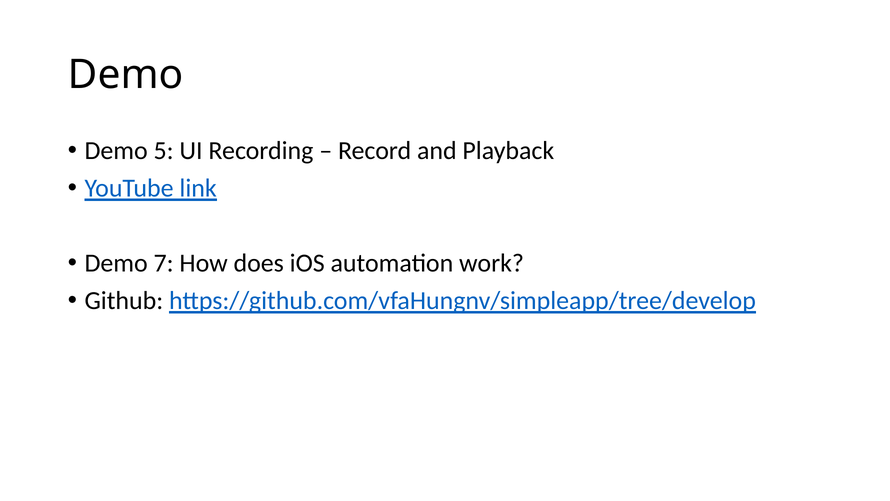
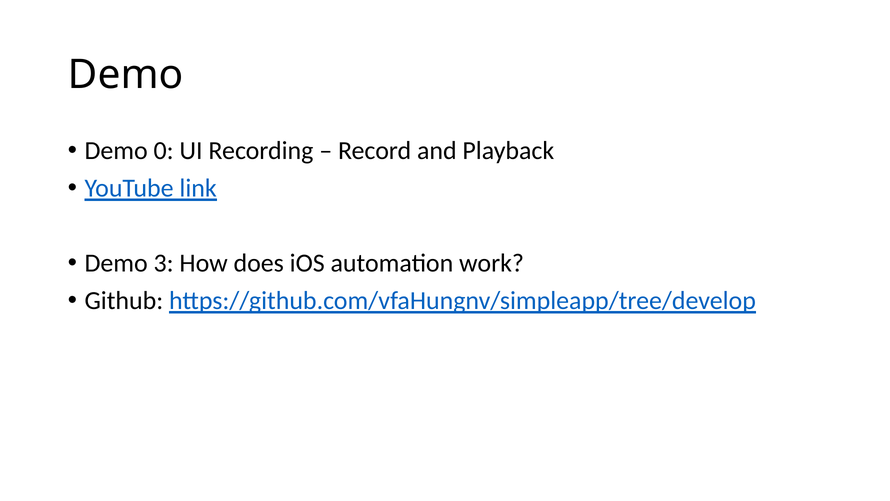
5: 5 -> 0 (164, 150)
7: 7 -> 3 (164, 263)
